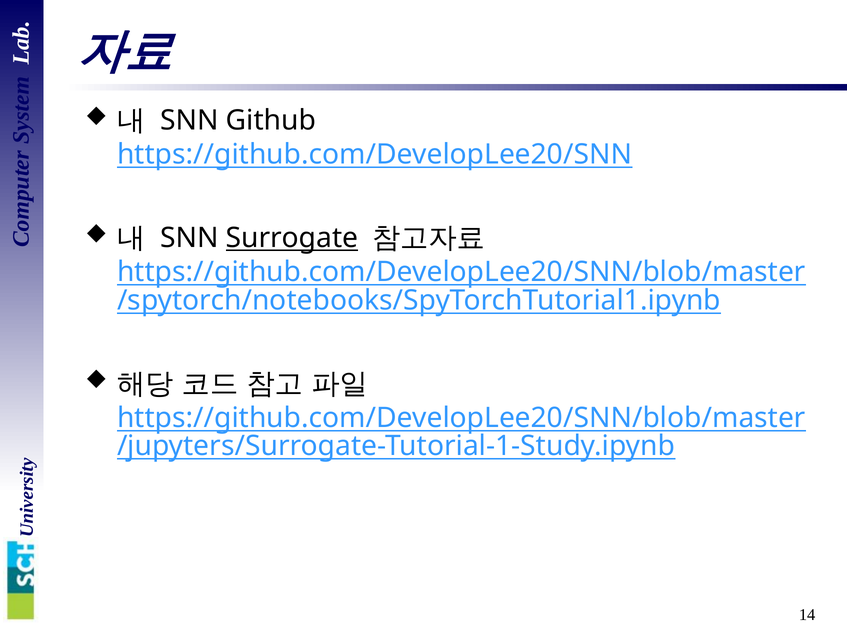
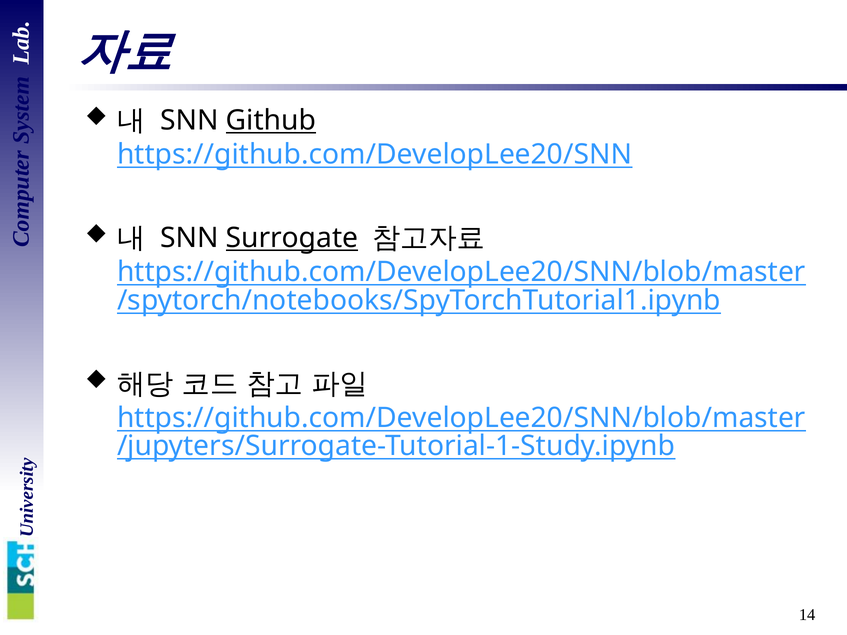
Github underline: none -> present (271, 121)
